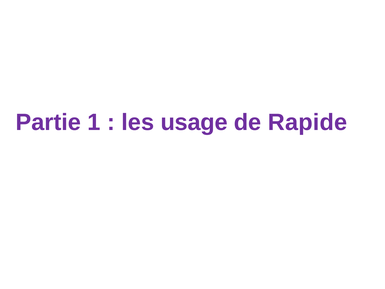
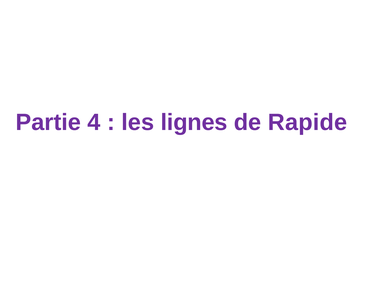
1: 1 -> 4 (94, 122)
usage: usage -> lignes (194, 122)
